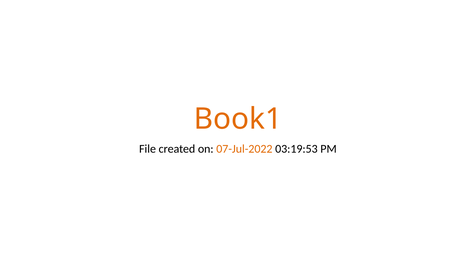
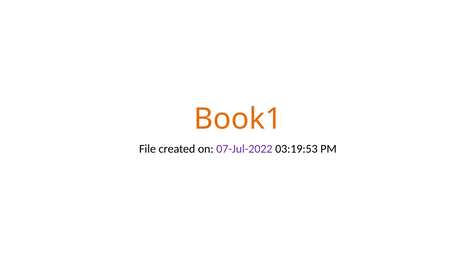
07-Jul-2022 colour: orange -> purple (244, 149)
